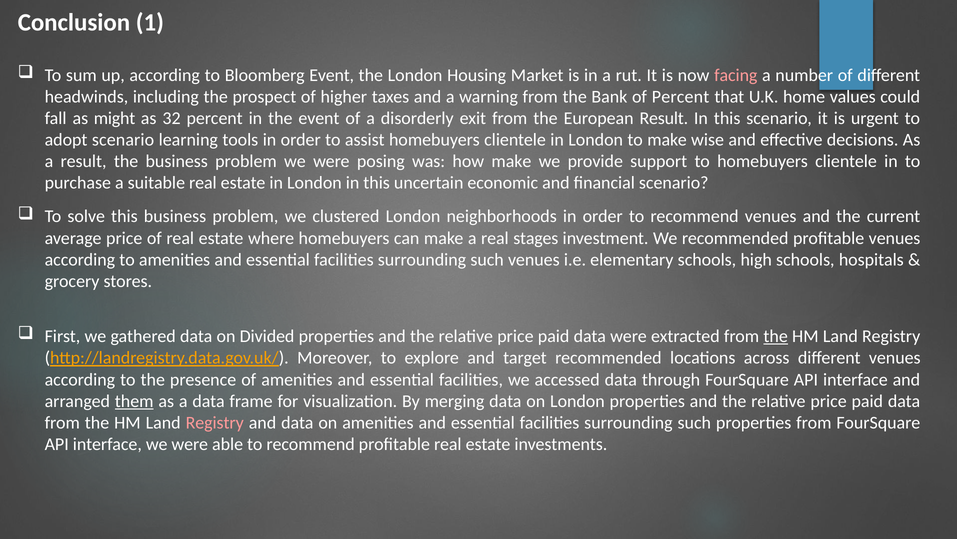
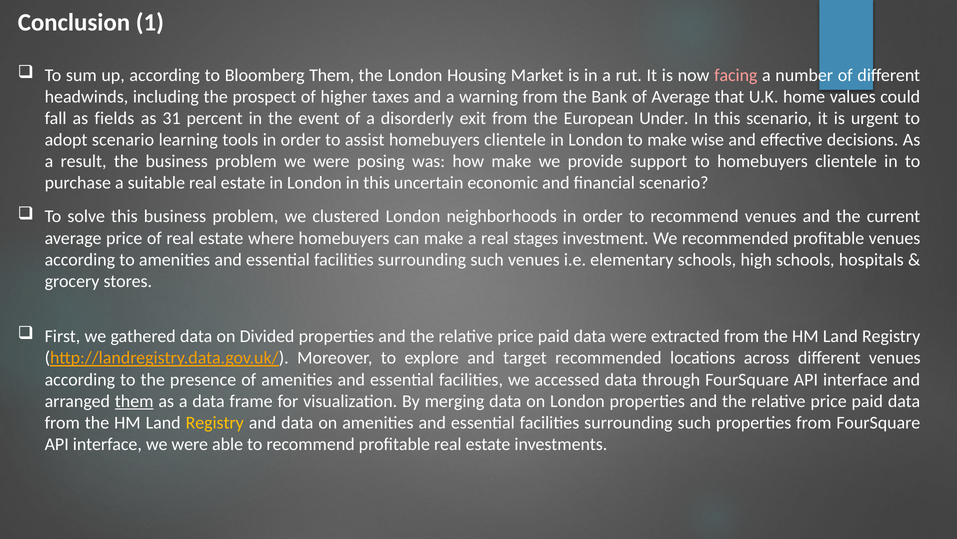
Bloomberg Event: Event -> Them (332, 75)
of Percent: Percent -> Average (681, 97)
might: might -> fields (114, 118)
32: 32 -> 31 (172, 118)
European Result: Result -> Under (664, 118)
the underline: present -> none (776, 336)
Registry colour: pink -> yellow (215, 422)
